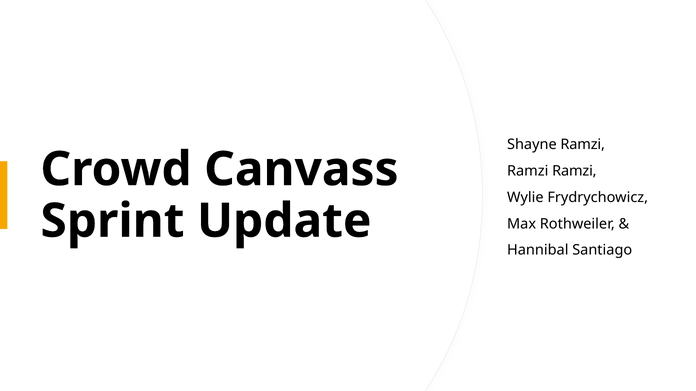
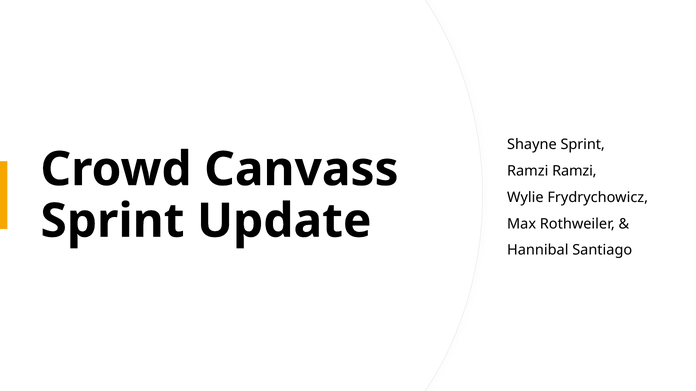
Shayne Ramzi: Ramzi -> Sprint (583, 145)
